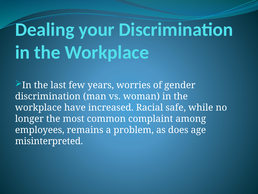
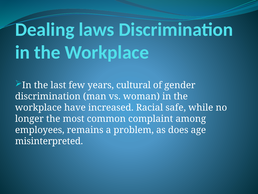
your: your -> laws (97, 29)
worries: worries -> cultural (134, 85)
